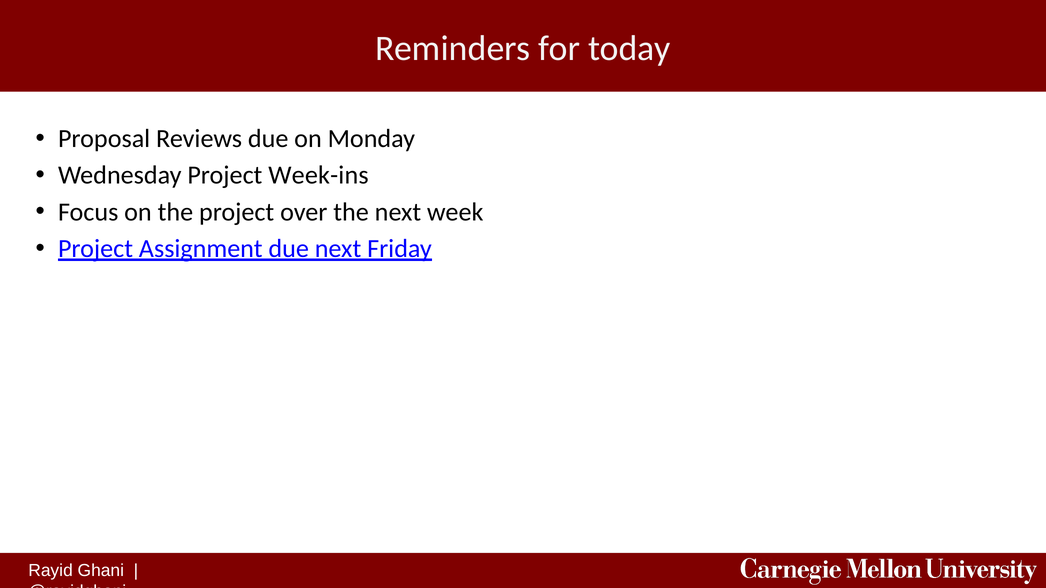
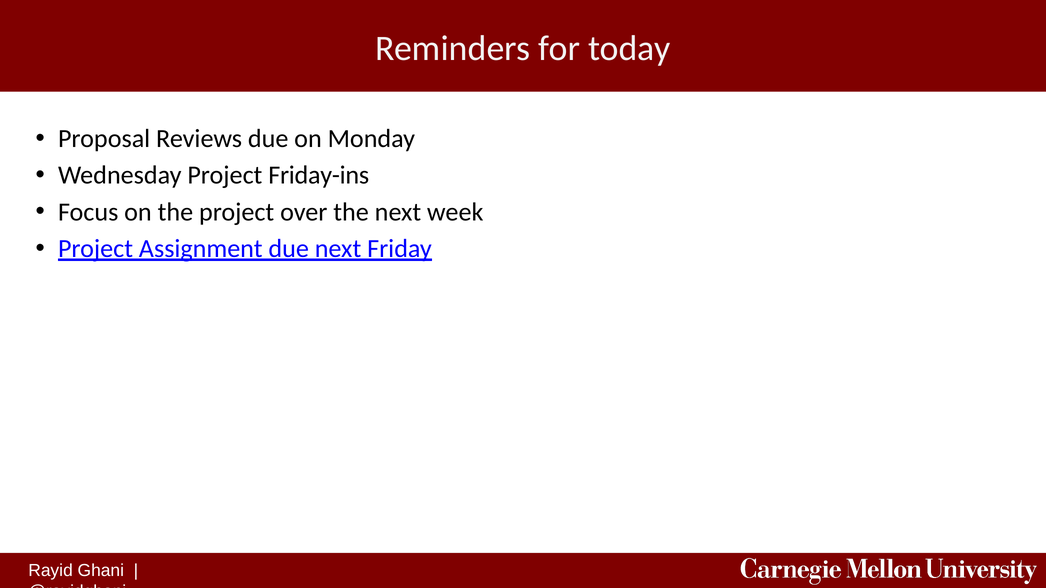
Week-ins: Week-ins -> Friday-ins (319, 175)
